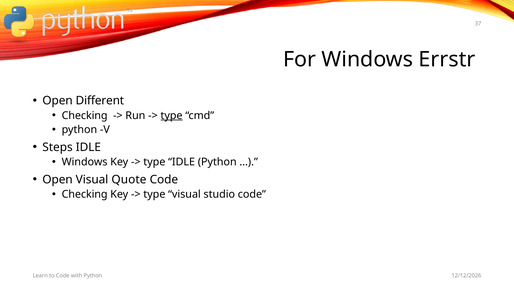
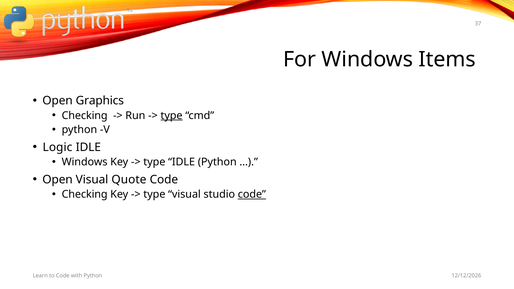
Errstr: Errstr -> Items (447, 59)
Different: Different -> Graphics (100, 101)
Steps: Steps -> Logic (57, 147)
code underline: none -> present (252, 194)
